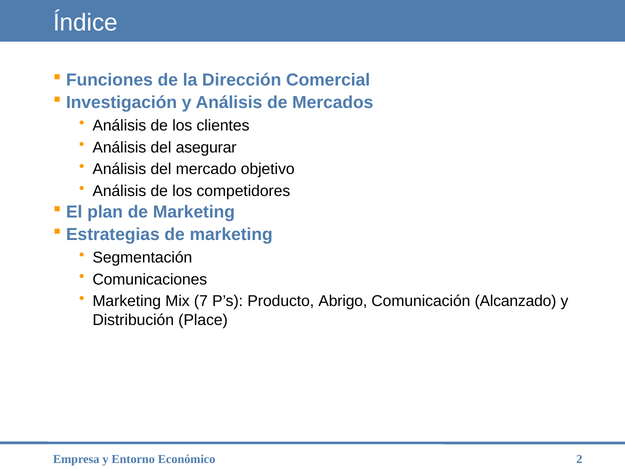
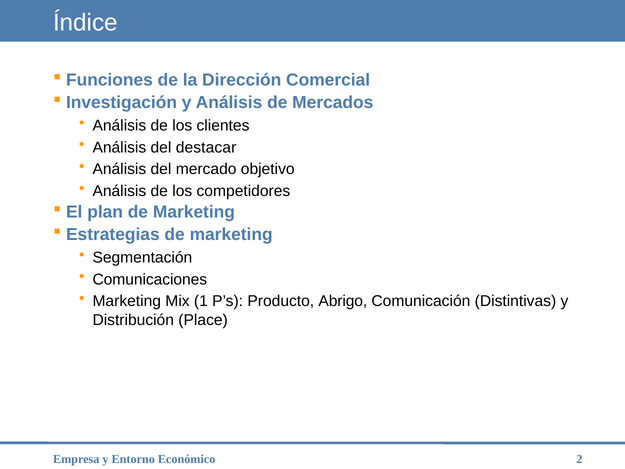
asegurar: asegurar -> destacar (206, 147)
7: 7 -> 1 (201, 301)
Alcanzado: Alcanzado -> Distintivas (515, 301)
